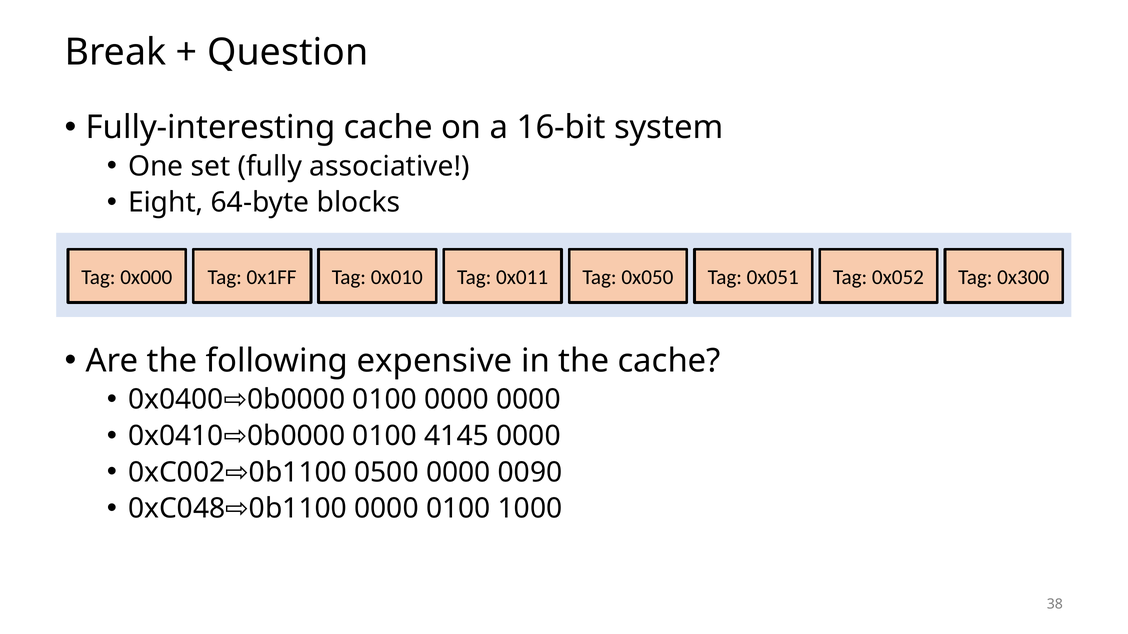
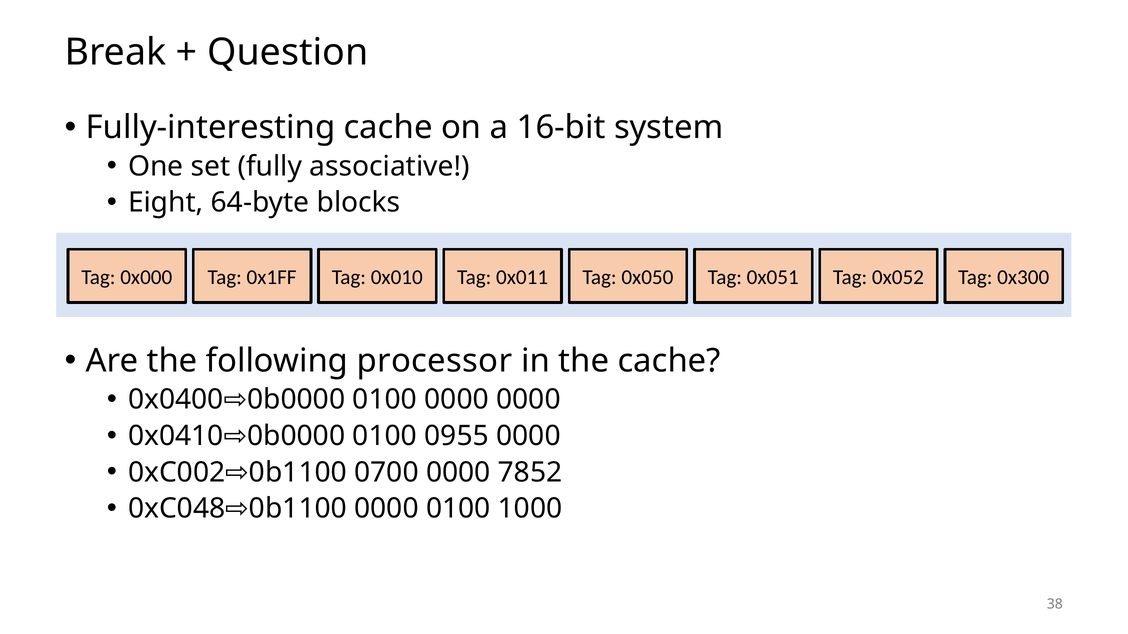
expensive: expensive -> processor (434, 361)
4145: 4145 -> 0955 (457, 436)
0500: 0500 -> 0700 (386, 473)
0090: 0090 -> 7852 (530, 473)
